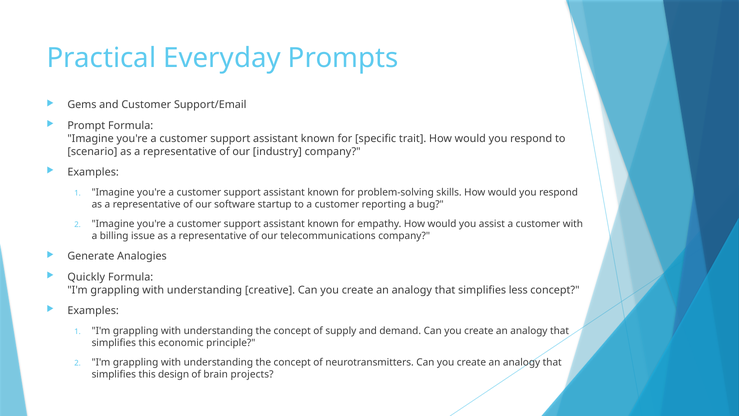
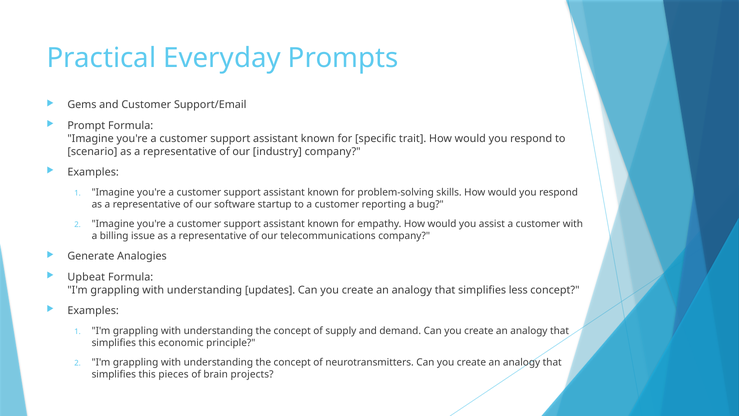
Quickly: Quickly -> Upbeat (86, 277)
creative: creative -> updates (270, 290)
design: design -> pieces (173, 374)
